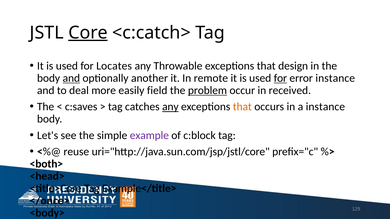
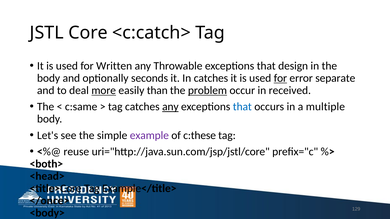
Core underline: present -> none (88, 33)
Locates: Locates -> Written (114, 66)
and underline: present -> none (71, 78)
another: another -> seconds (150, 78)
In remote: remote -> catches (211, 78)
error instance: instance -> separate (335, 78)
more underline: none -> present (104, 91)
field: field -> than (157, 91)
c:saves: c:saves -> c:same (81, 107)
that colour: orange -> blue (242, 107)
a instance: instance -> multiple (325, 107)
c:block: c:block -> c:these (200, 136)
